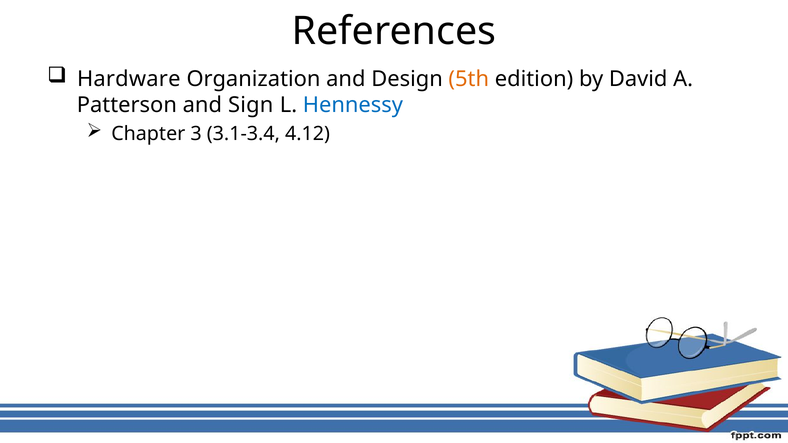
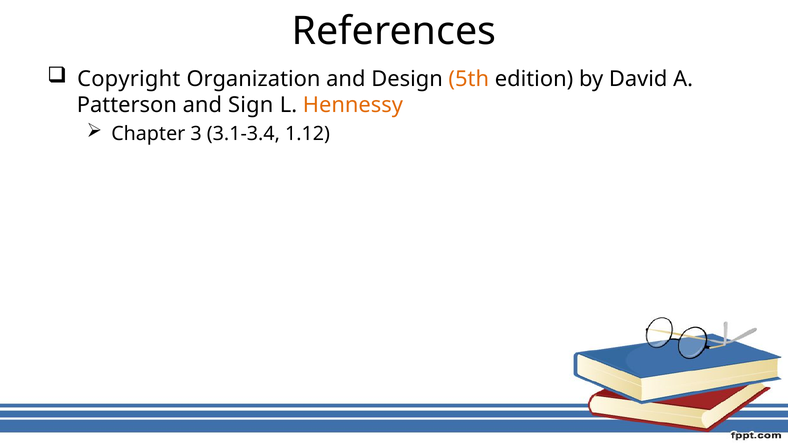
Hardware: Hardware -> Copyright (129, 79)
Hennessy colour: blue -> orange (353, 105)
4.12: 4.12 -> 1.12 (308, 134)
